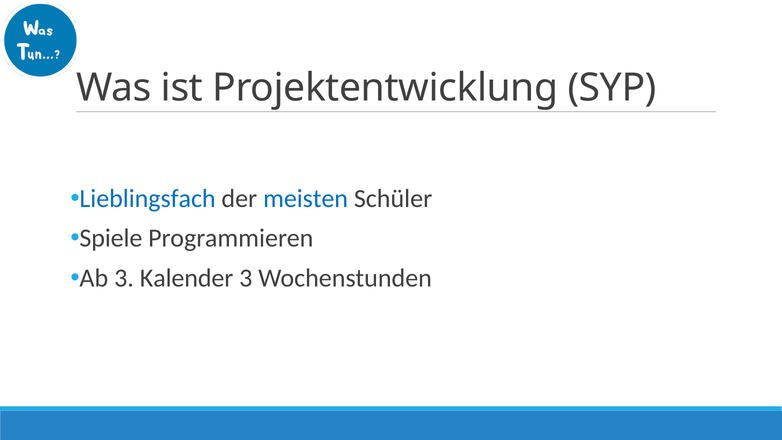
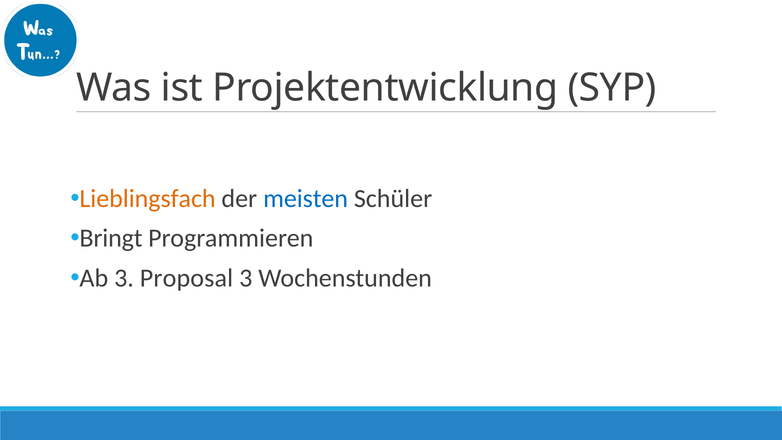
Lieblingsfach colour: blue -> orange (148, 199)
Spiele: Spiele -> Bringt (111, 238)
Kalender: Kalender -> Proposal (186, 278)
